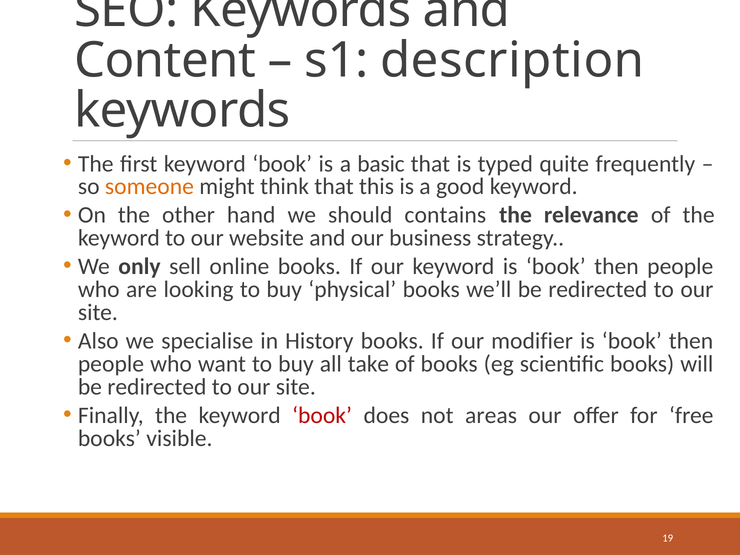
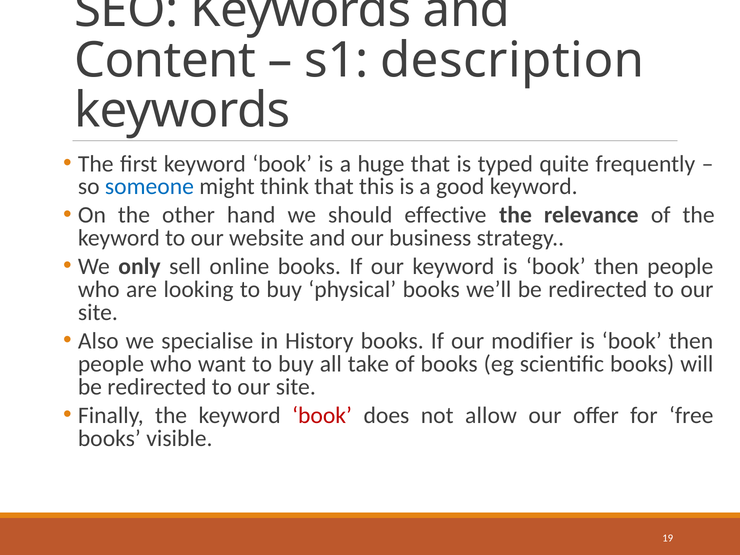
basic: basic -> huge (381, 164)
someone colour: orange -> blue (149, 187)
contains: contains -> effective (445, 215)
areas: areas -> allow (491, 415)
